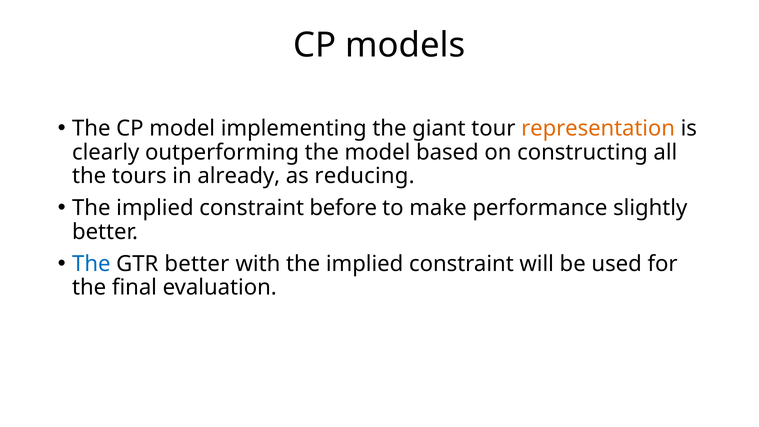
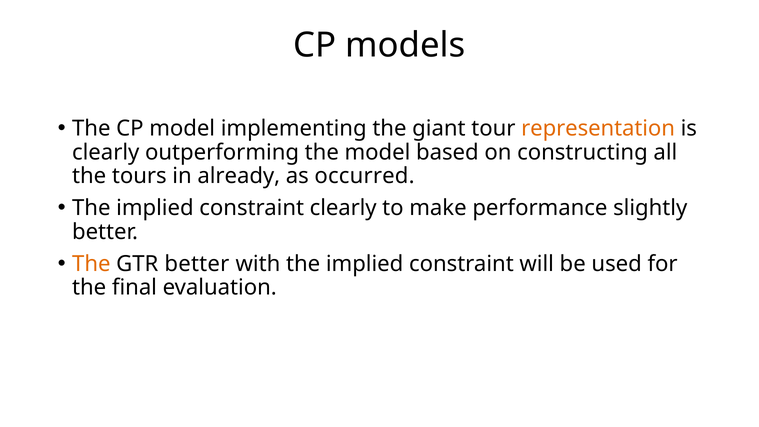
reducing: reducing -> occurred (365, 176)
constraint before: before -> clearly (343, 208)
The colour: blue -> orange (91, 264)
